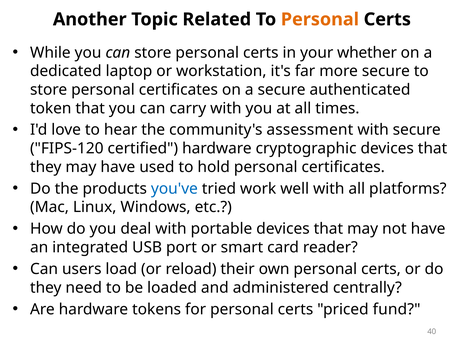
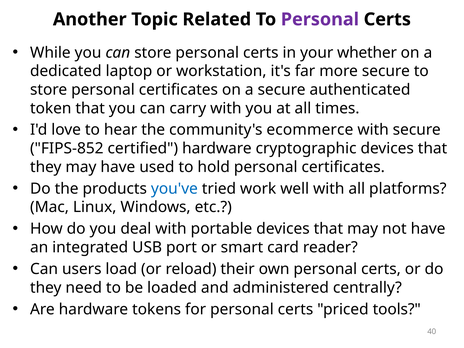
Personal colour: orange -> purple (320, 19)
assessment: assessment -> ecommerce (310, 130)
FIPS-120: FIPS-120 -> FIPS-852 (67, 148)
fund: fund -> tools (397, 309)
